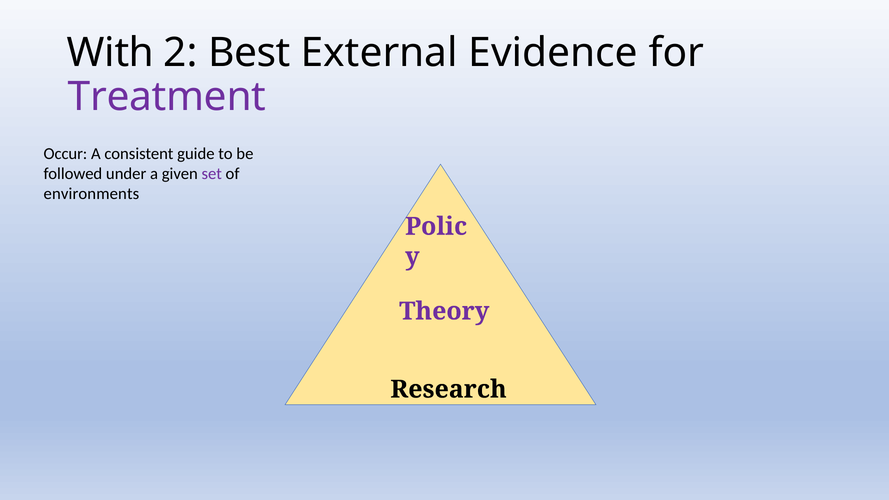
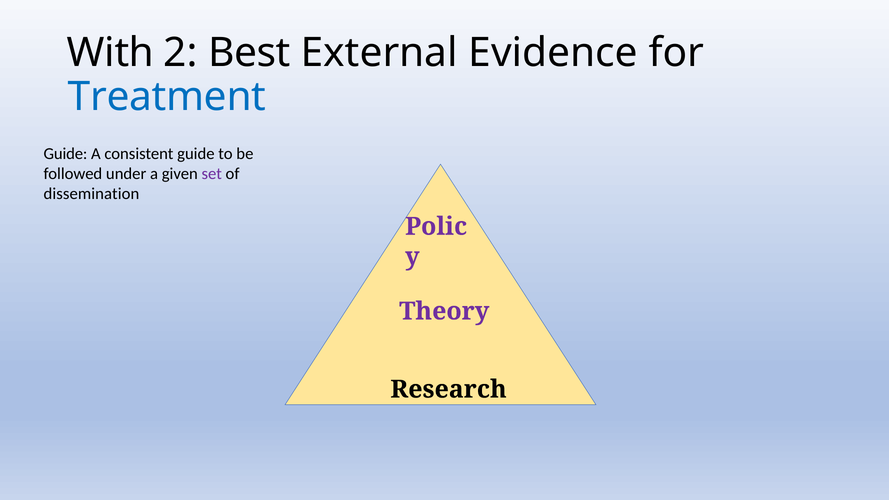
Treatment colour: purple -> blue (167, 97)
Occur: Occur -> Guide (65, 154)
environments: environments -> dissemination (91, 194)
